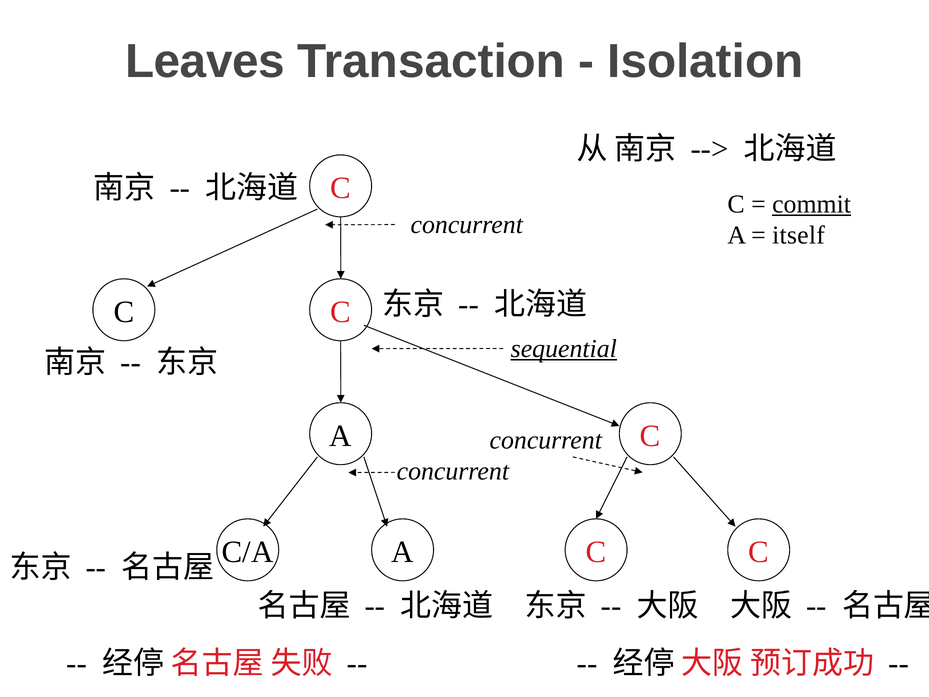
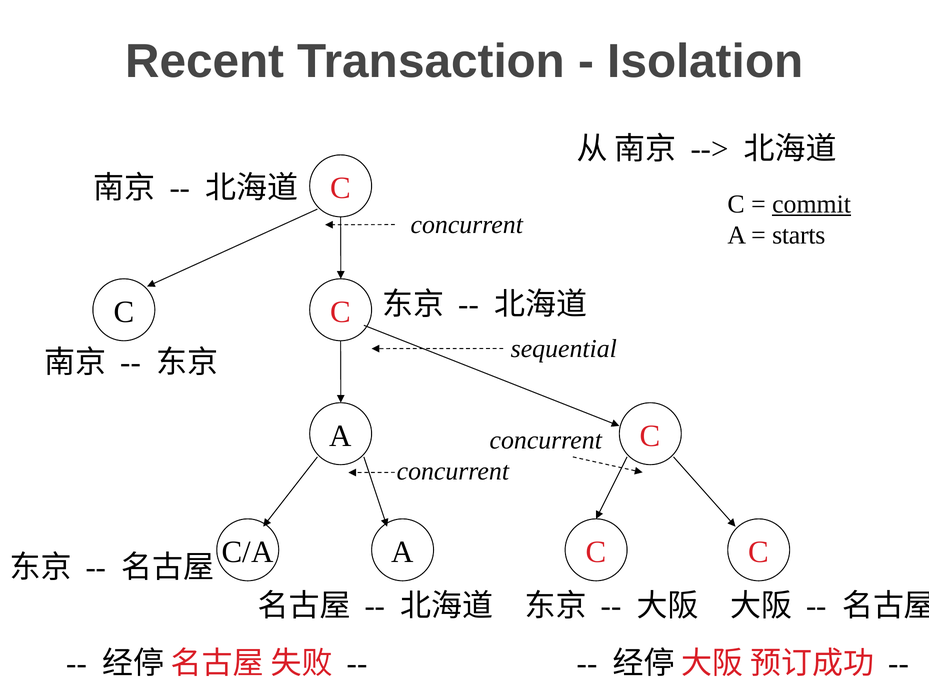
Leaves: Leaves -> Recent (205, 61)
itself: itself -> starts (799, 235)
sequential underline: present -> none (564, 348)
